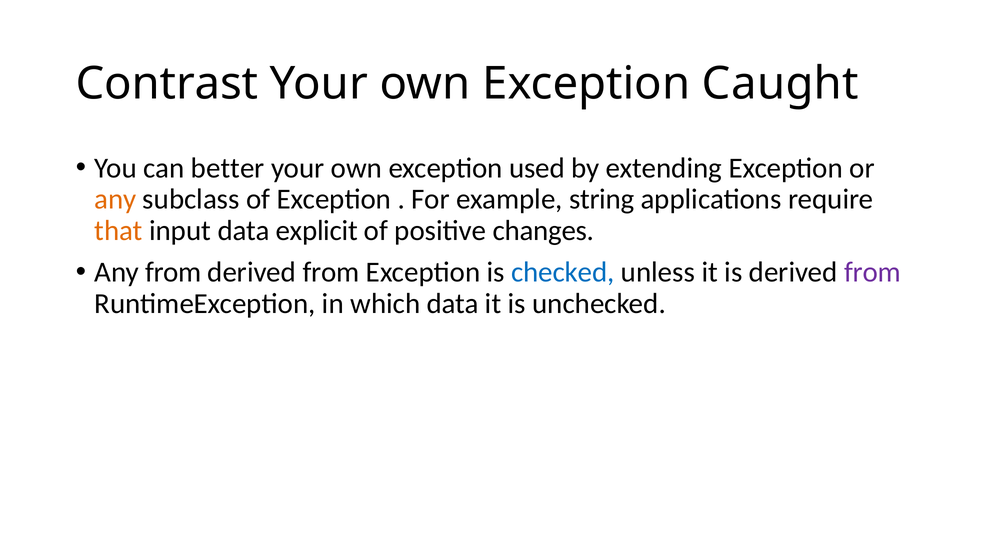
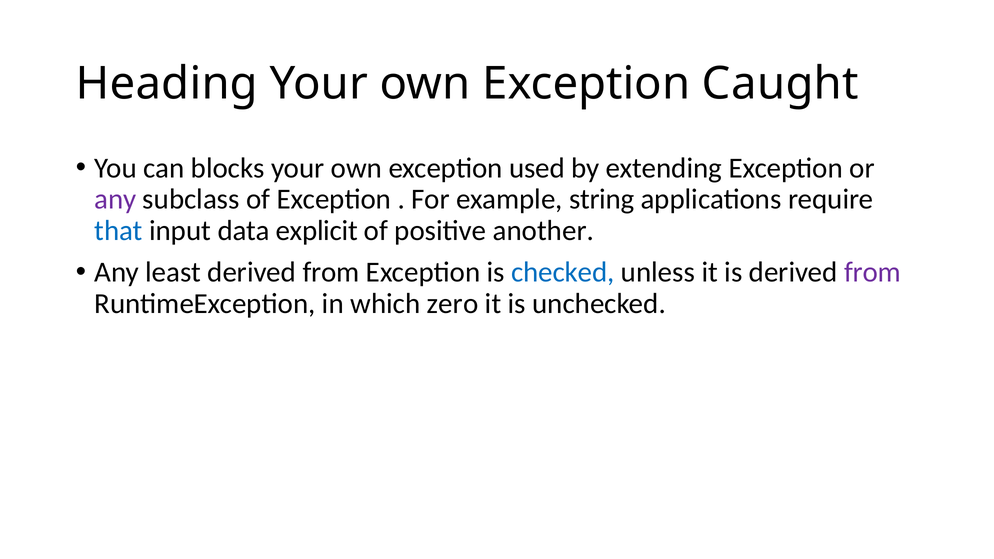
Contrast: Contrast -> Heading (167, 83)
better: better -> blocks (228, 168)
any colour: orange -> purple (115, 199)
that colour: orange -> blue (119, 231)
changes: changes -> another (543, 231)
Any from: from -> least (173, 272)
which data: data -> zero (453, 304)
